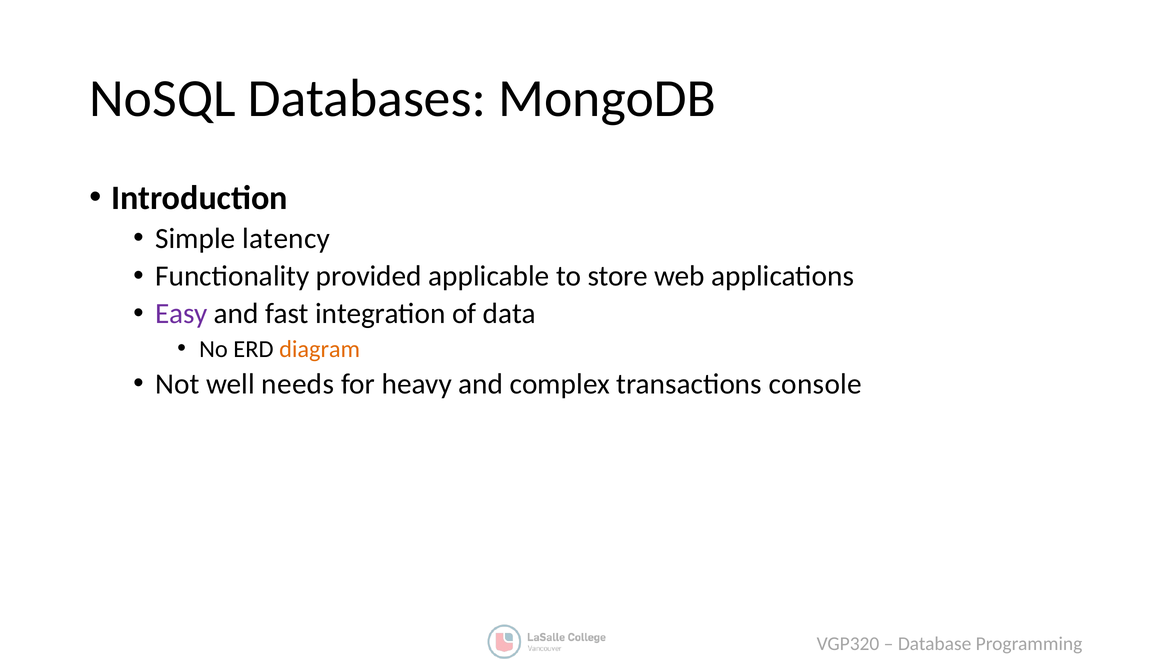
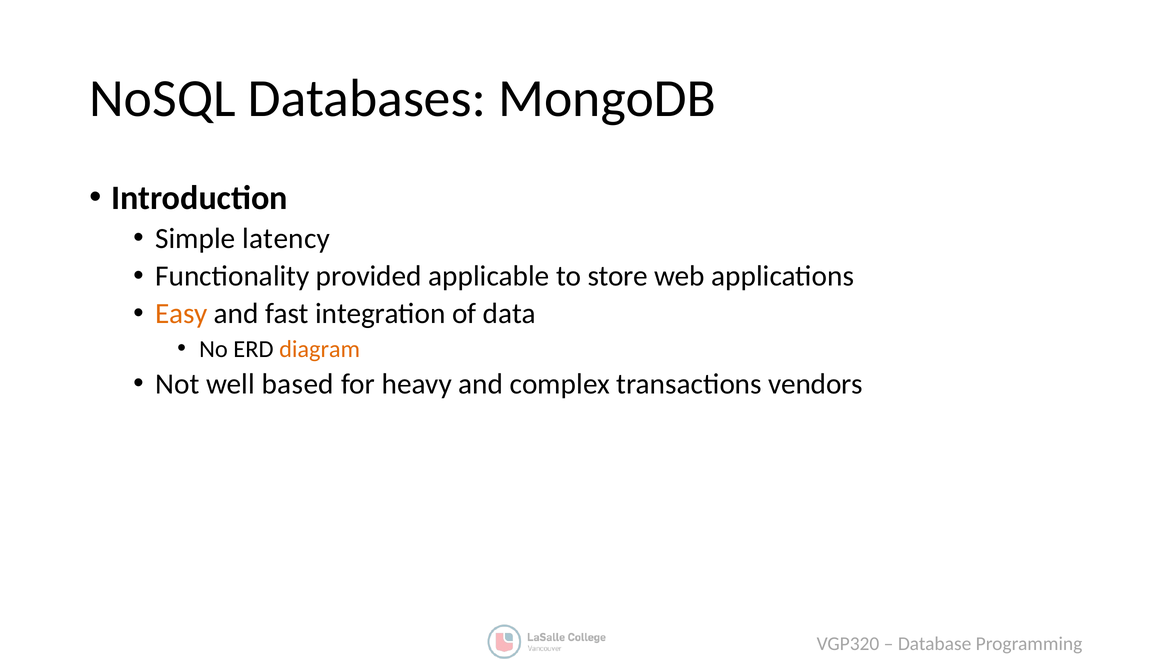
Easy colour: purple -> orange (181, 314)
needs: needs -> based (298, 384)
console: console -> vendors (816, 384)
